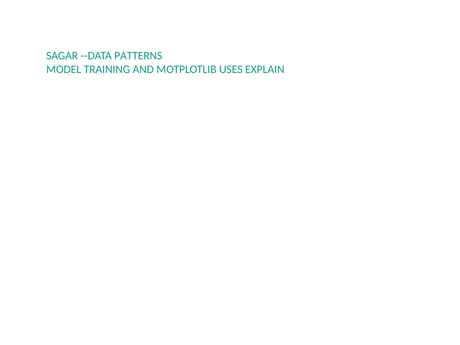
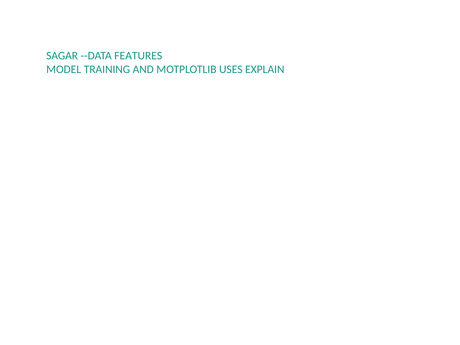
PATTERNS: PATTERNS -> FEATURES (138, 56)
